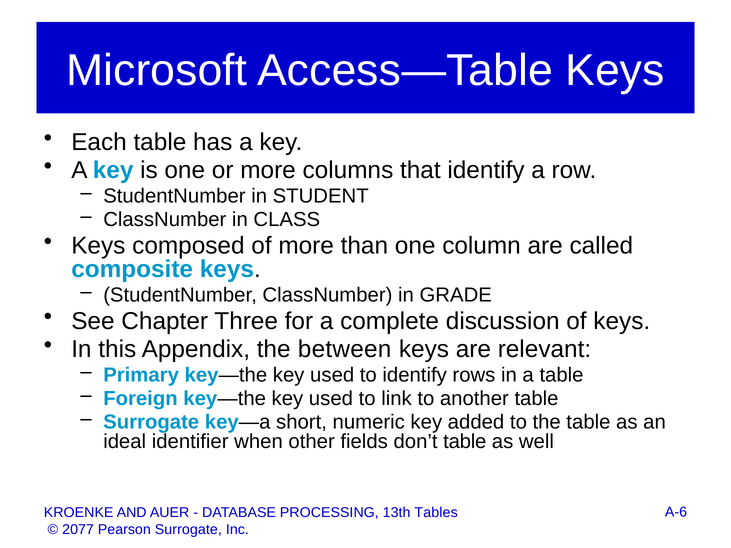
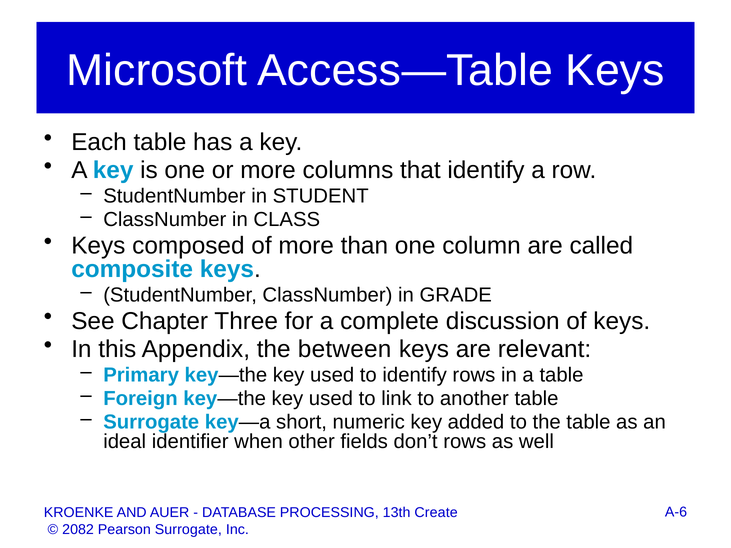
don’t table: table -> rows (465, 442)
Tables: Tables -> Create (436, 513)
2077: 2077 -> 2082 (78, 530)
